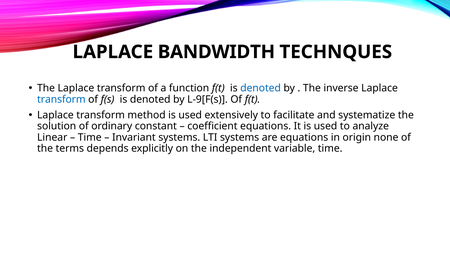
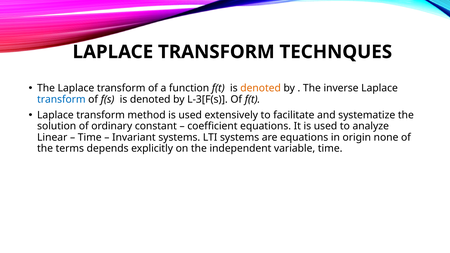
BANDWIDTH: BANDWIDTH -> TRANSFORM (216, 52)
denoted colour: blue -> orange (261, 88)
L-9[F(s: L-9[F(s -> L-3[F(s (207, 99)
